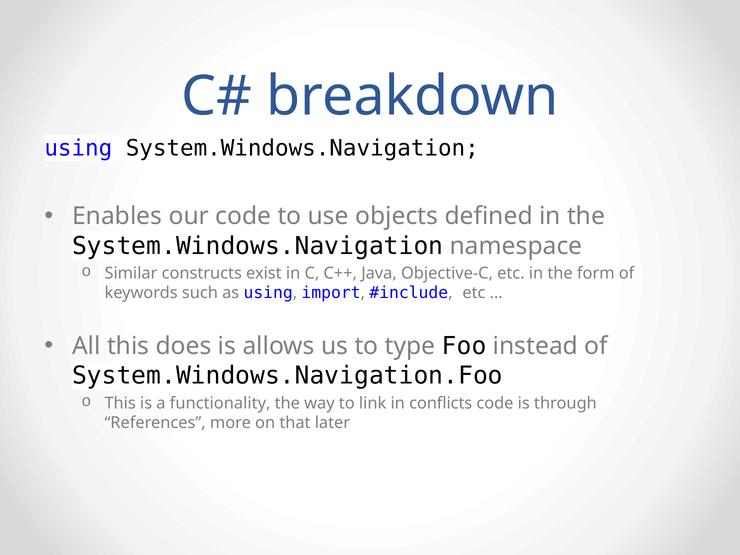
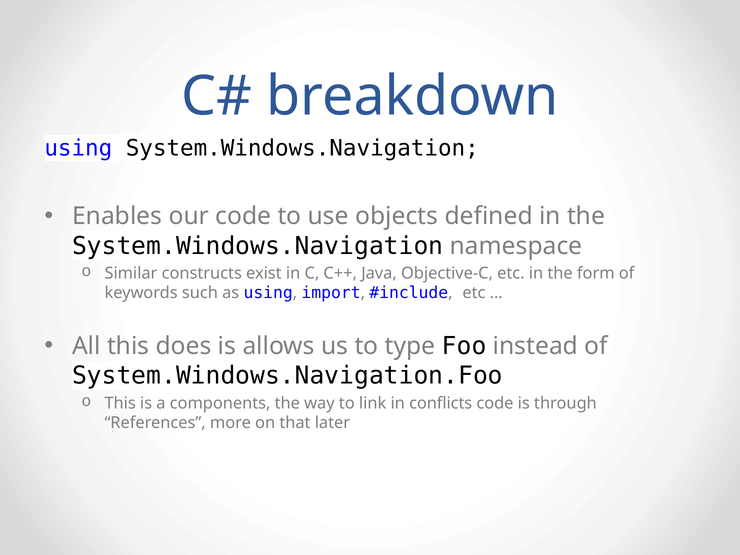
functionality: functionality -> components (220, 403)
